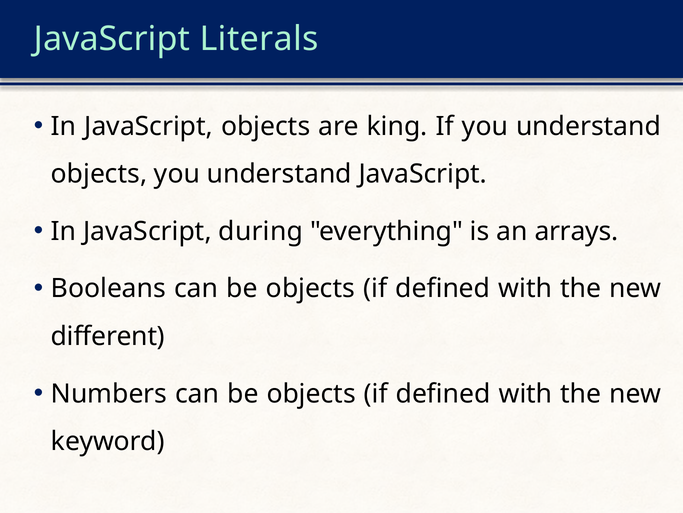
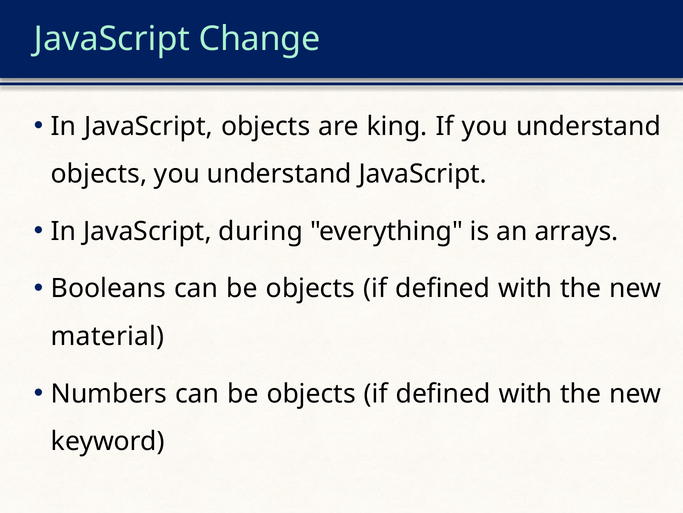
Literals: Literals -> Change (260, 39)
different: different -> material (108, 336)
